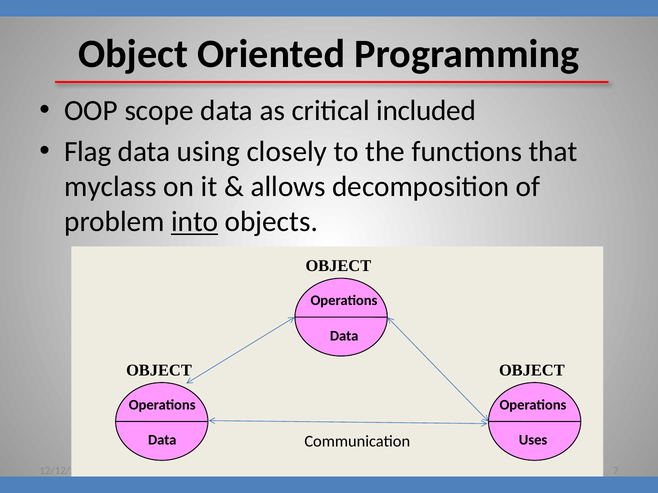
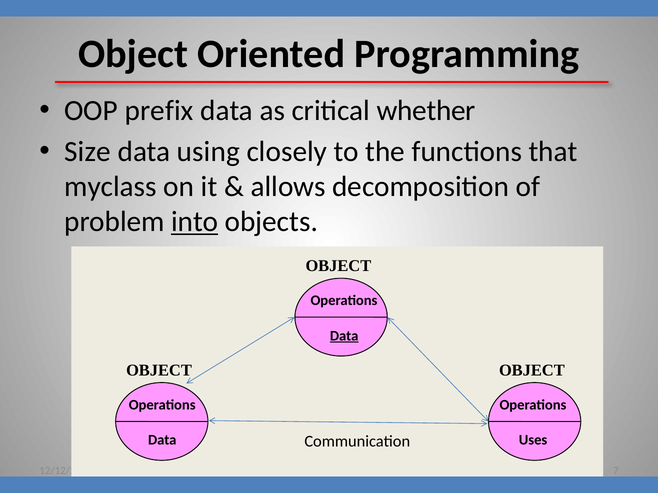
scope: scope -> prefix (159, 111)
included: included -> whether (426, 111)
Flag: Flag -> Size (88, 152)
Data underline: none -> present (344, 336)
